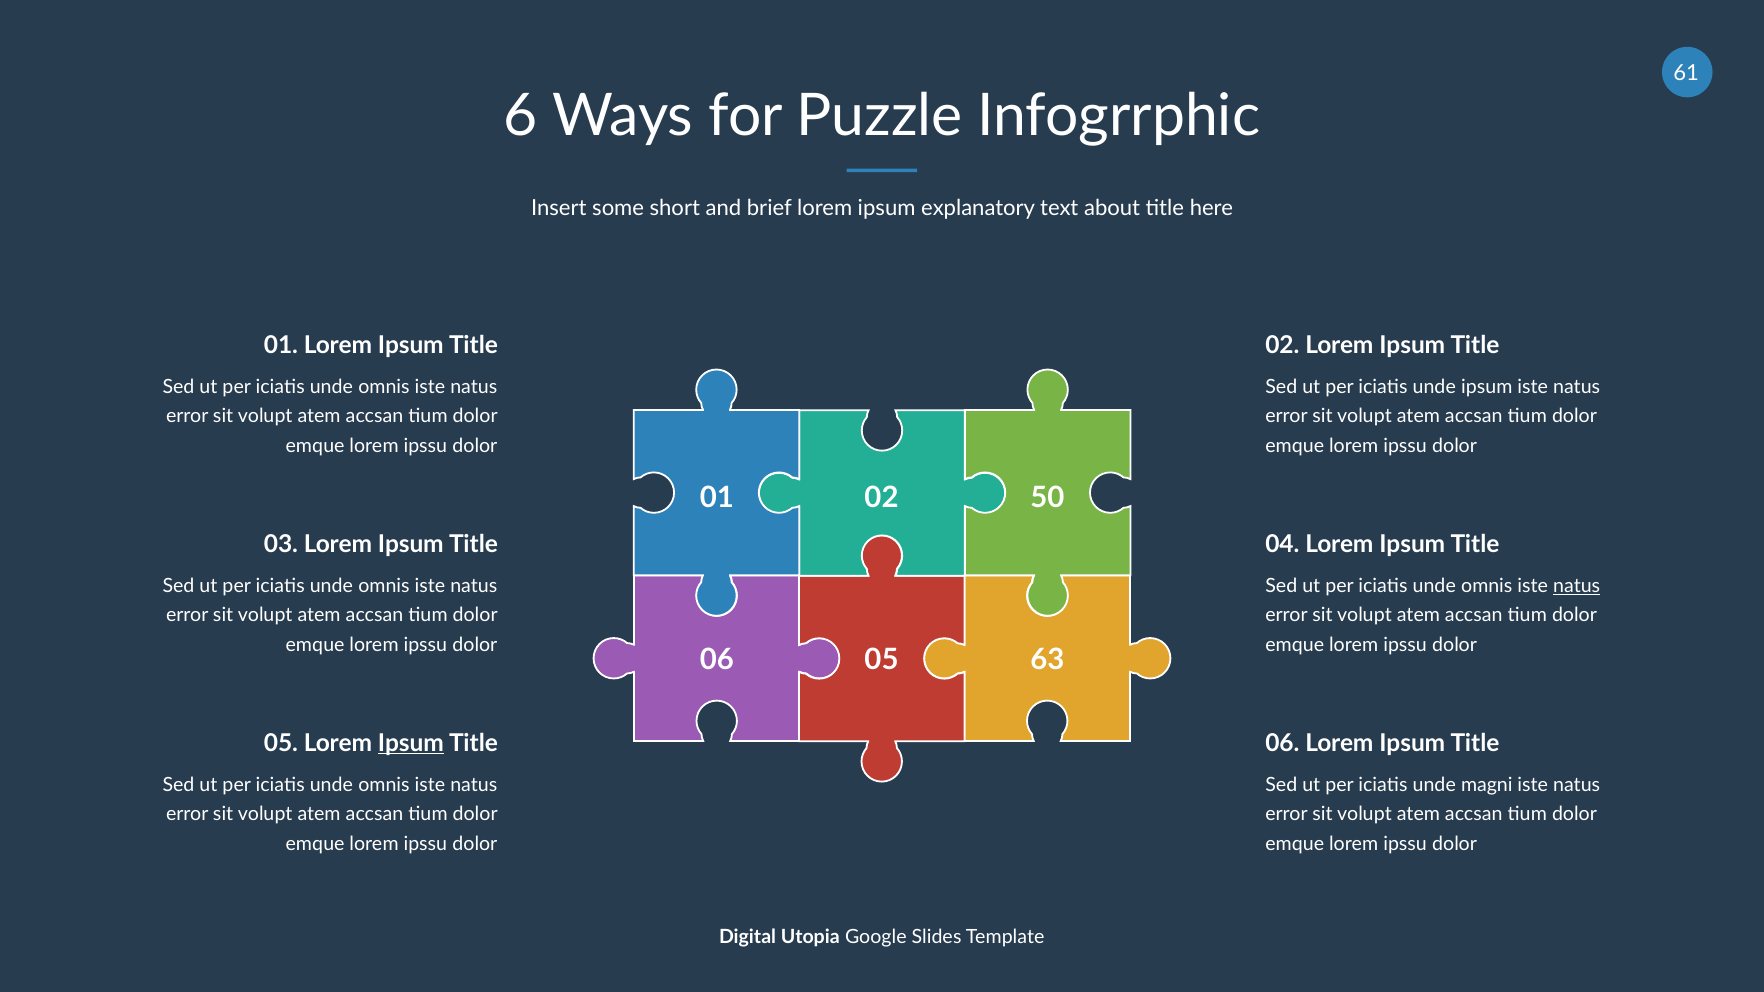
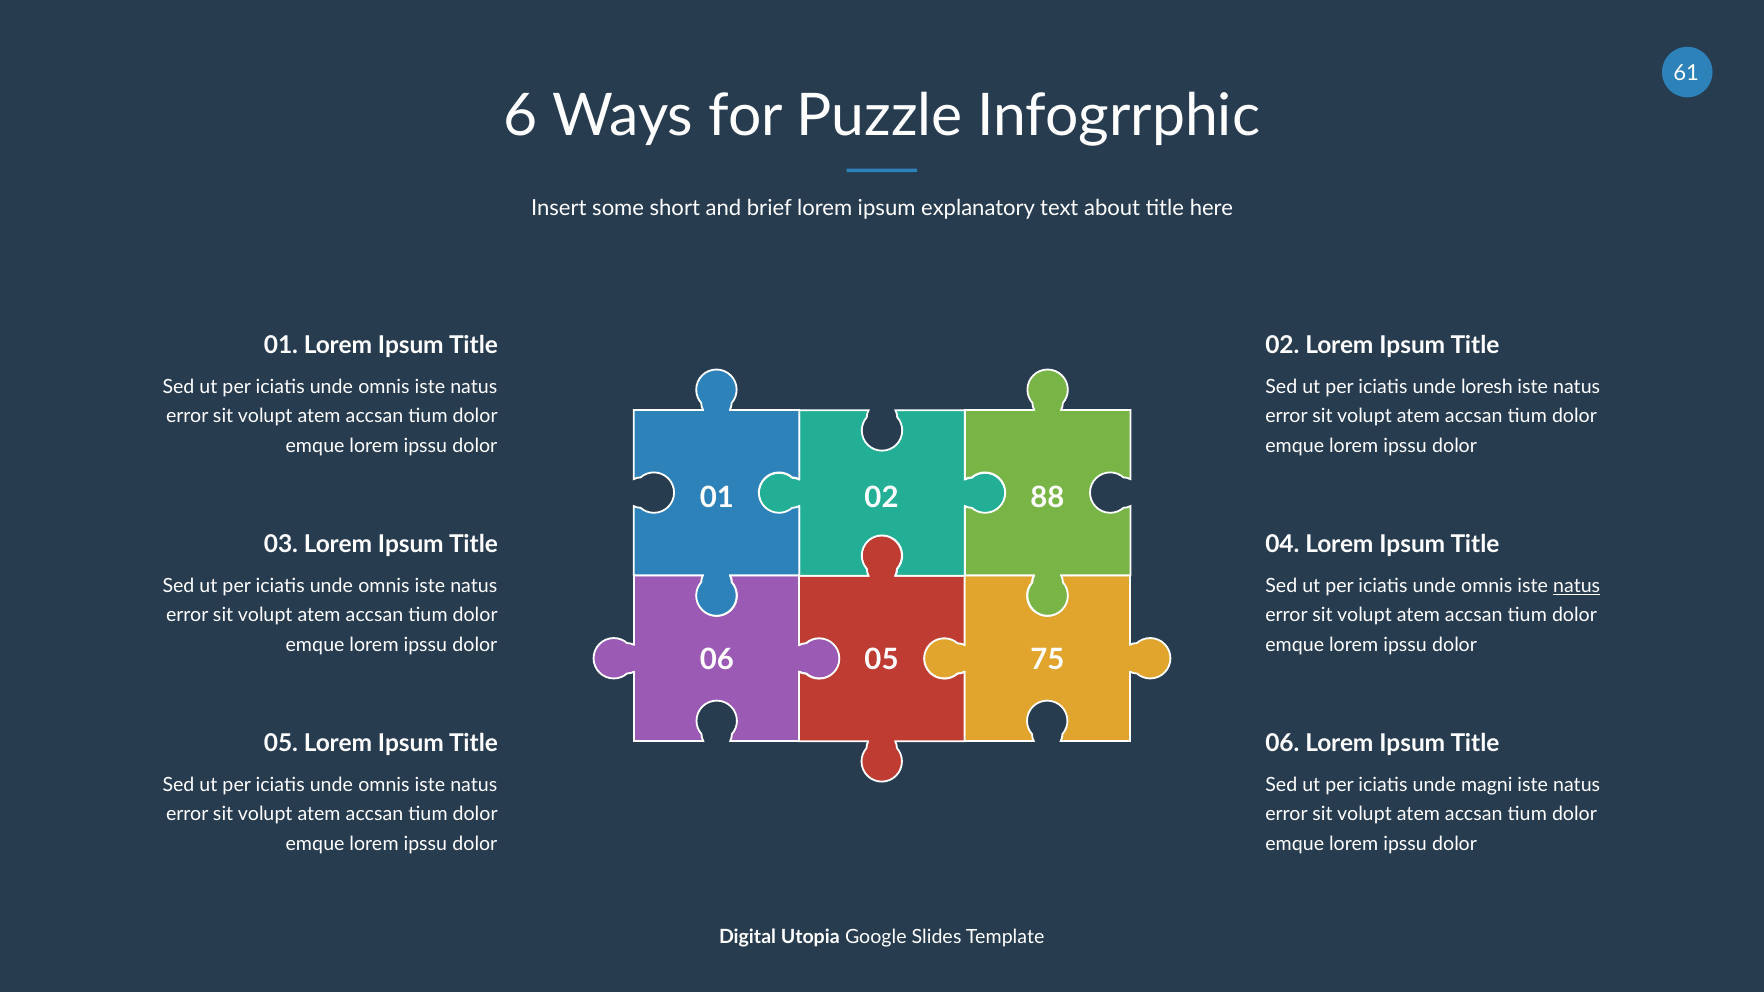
unde ipsum: ipsum -> loresh (1487, 387)
50: 50 -> 88 (1047, 498)
63: 63 -> 75 (1047, 660)
Ipsum underline: present -> none (411, 743)
